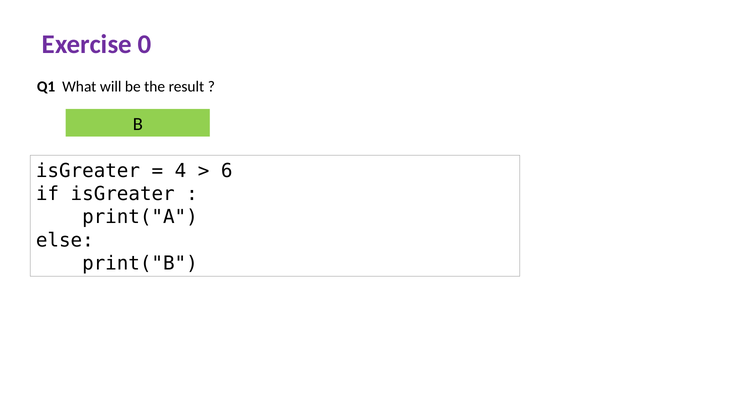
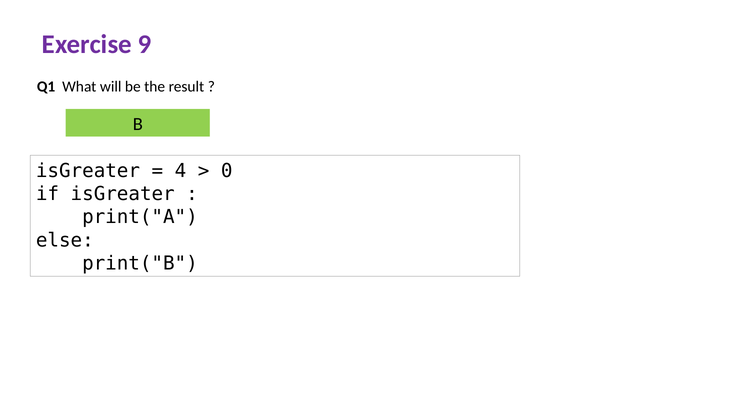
0: 0 -> 9 (145, 45)
6: 6 -> 0 (227, 171)
